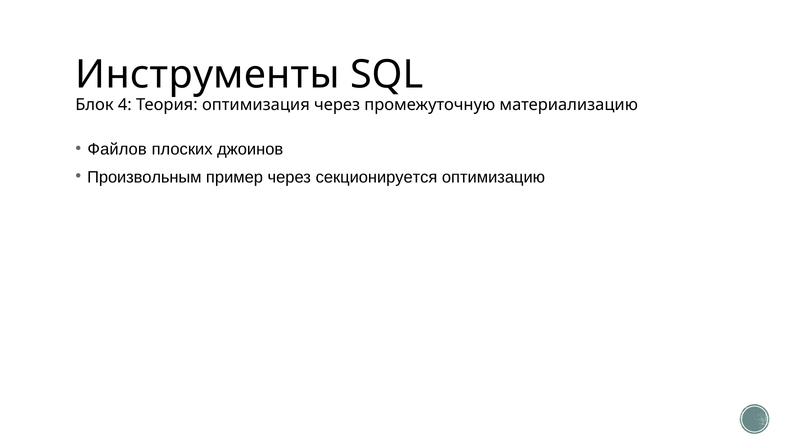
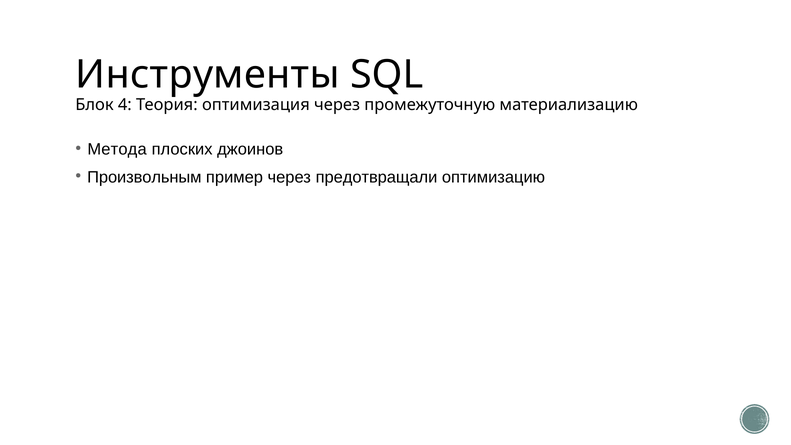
Файлов: Файлов -> Метода (117, 149)
секционируется: секционируется -> предотвращали (377, 177)
